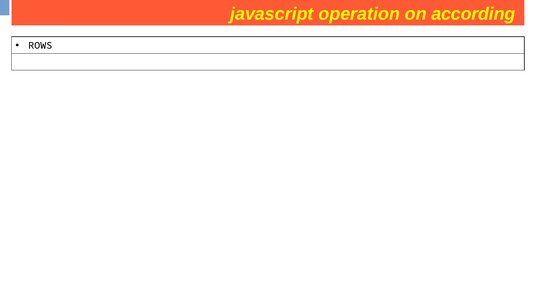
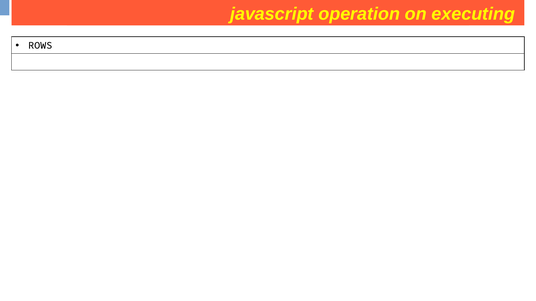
according: according -> executing (473, 14)
